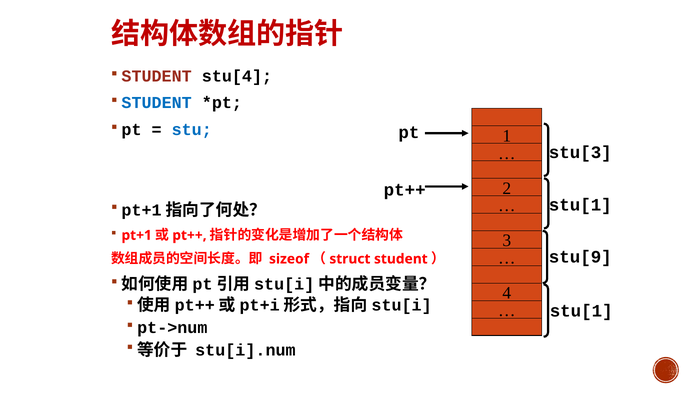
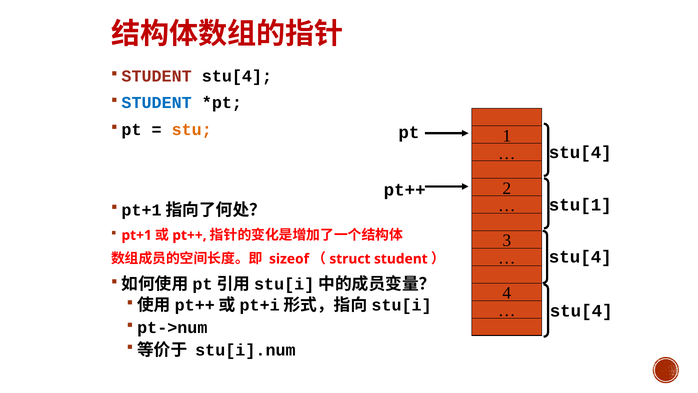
stu colour: blue -> orange (192, 130)
stu[3: stu[3 -> stu[4 (580, 152)
stu[9: stu[9 -> stu[4 (580, 257)
stu[1: stu[1 -> stu[4 (581, 310)
